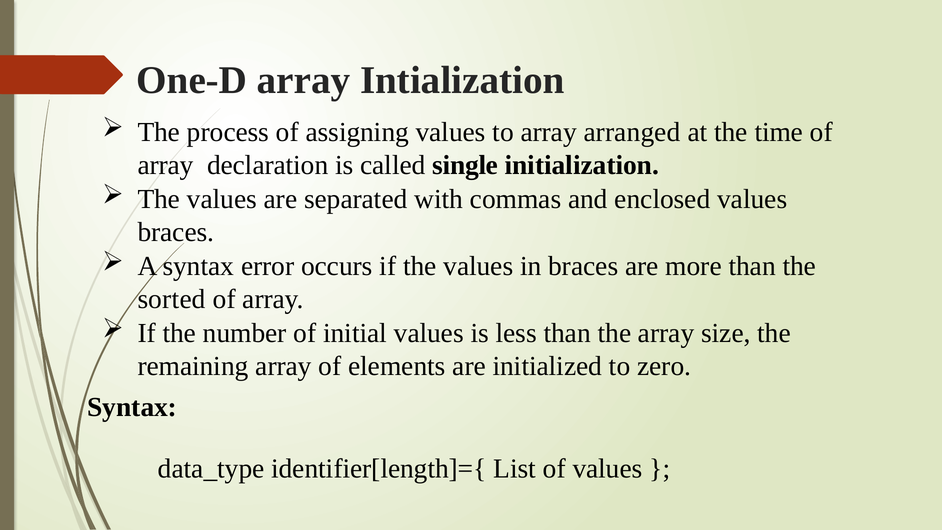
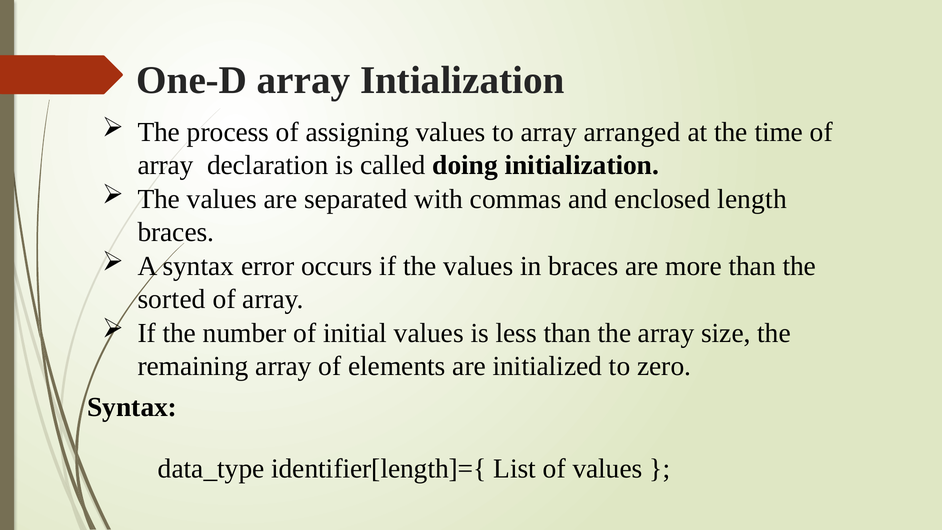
single: single -> doing (465, 165)
enclosed values: values -> length (752, 199)
